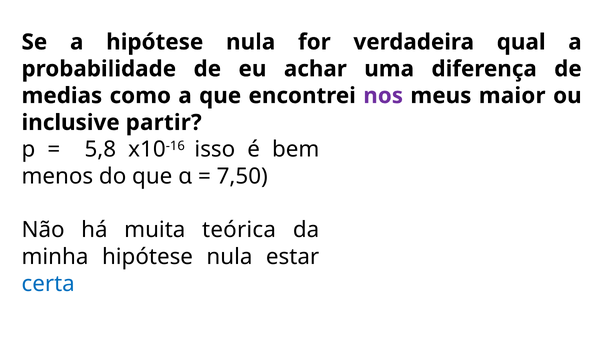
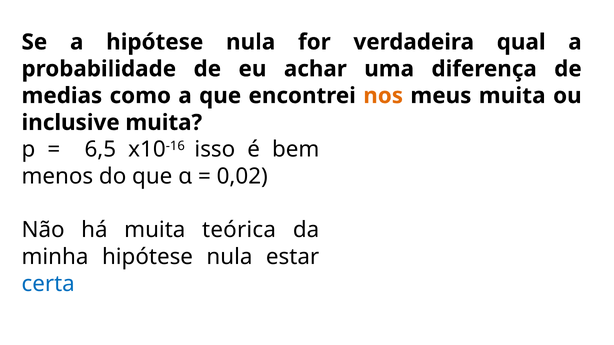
nos colour: purple -> orange (383, 96)
meus maior: maior -> muita (512, 96)
inclusive partir: partir -> muita (164, 123)
5,8: 5,8 -> 6,5 (100, 150)
7,50: 7,50 -> 0,02 (242, 177)
